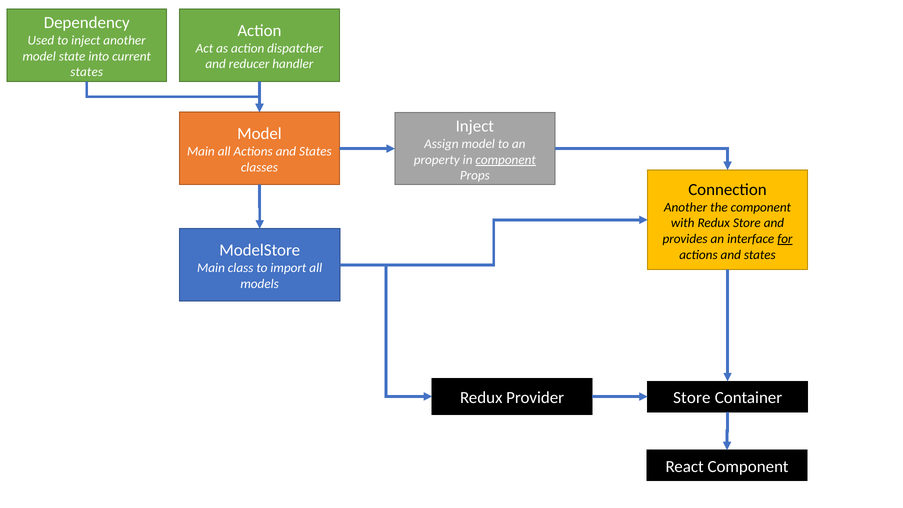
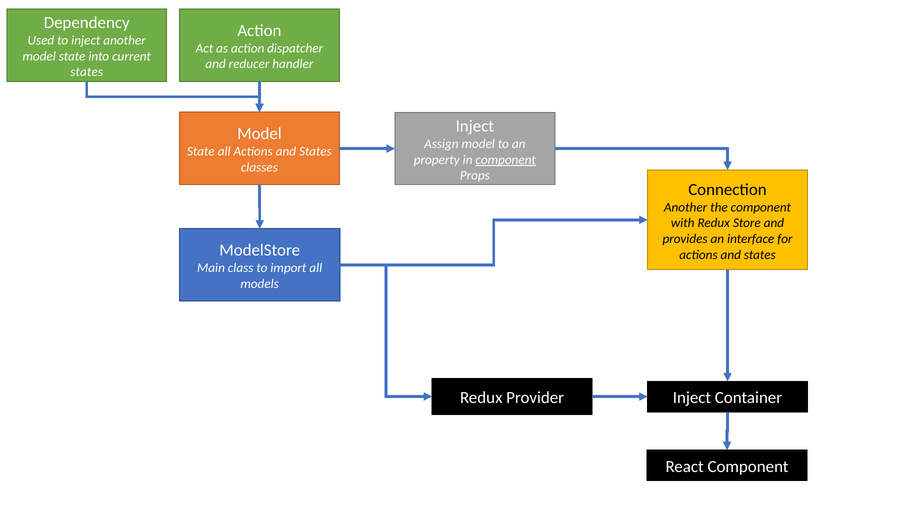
Main: Main -> State (201, 152)
for underline: present -> none (785, 239)
Provider Store: Store -> Inject (692, 398)
